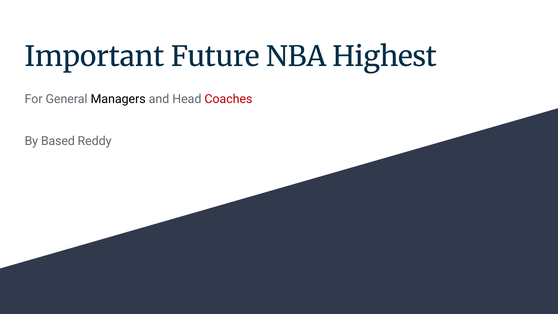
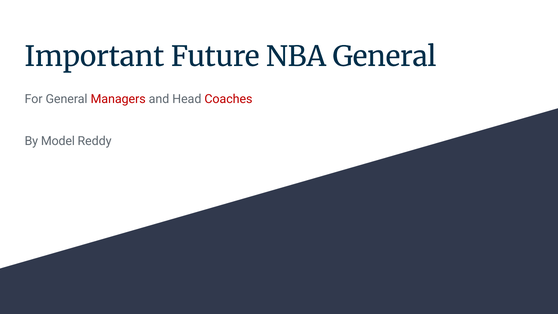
NBA Highest: Highest -> General (384, 57)
Managers colour: black -> red (118, 99)
Based: Based -> Model (58, 141)
